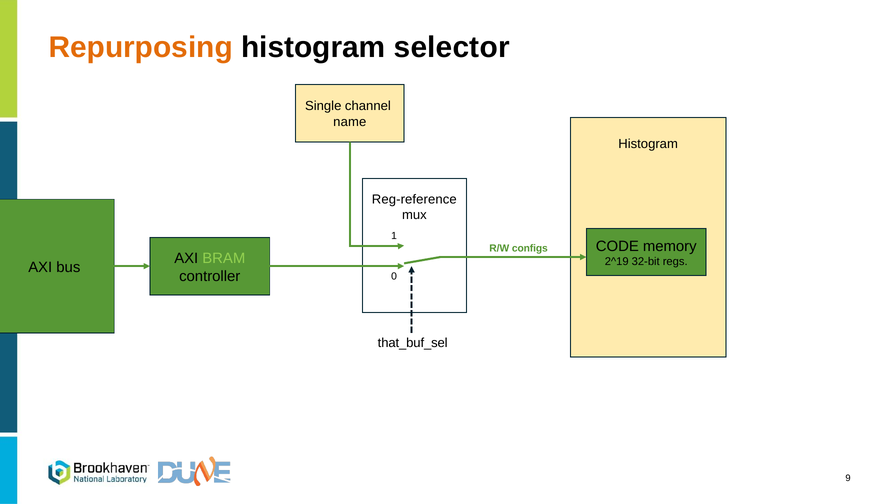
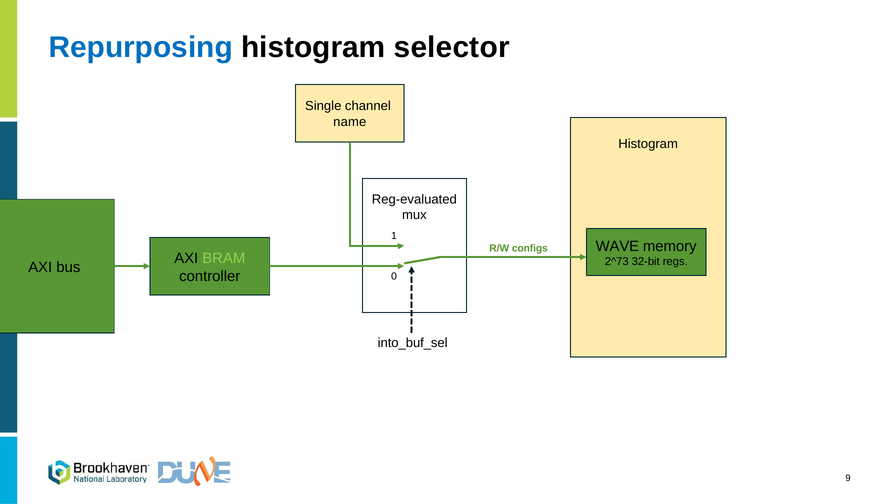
Repurposing colour: orange -> blue (141, 47)
Reg-reference: Reg-reference -> Reg-evaluated (414, 199)
CODE: CODE -> WAVE (617, 246)
2^19: 2^19 -> 2^73 (617, 262)
that_buf_sel: that_buf_sel -> into_buf_sel (413, 343)
